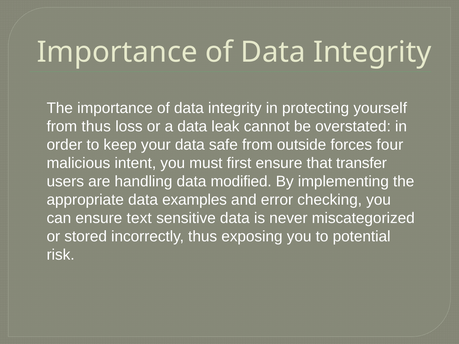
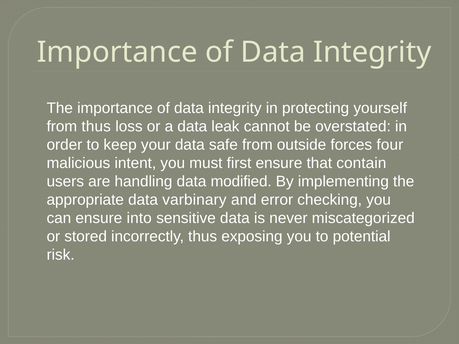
transfer: transfer -> contain (361, 163)
examples: examples -> varbinary (194, 200)
text: text -> into (139, 218)
